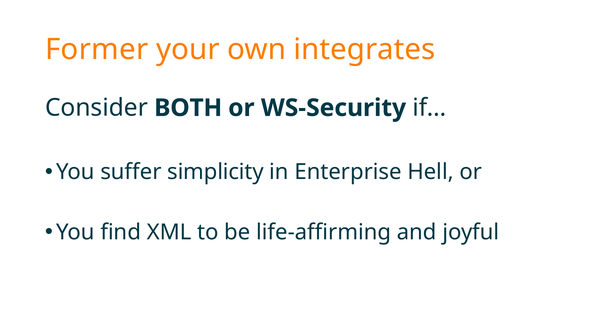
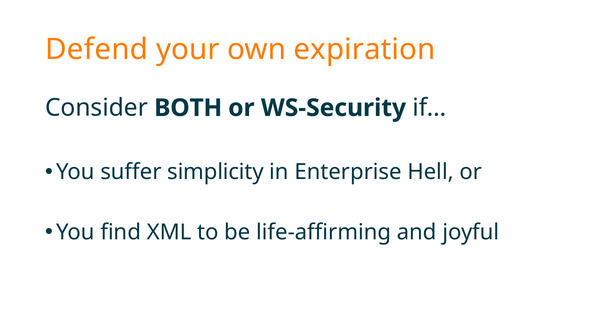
Former: Former -> Defend (97, 50)
integrates: integrates -> expiration (364, 50)
